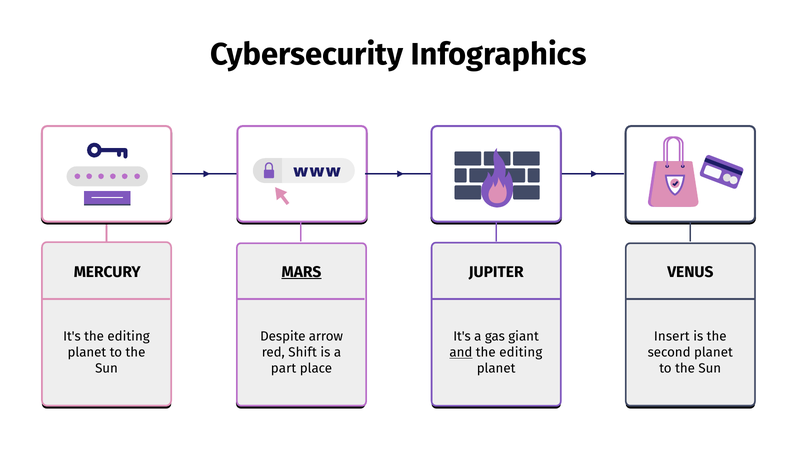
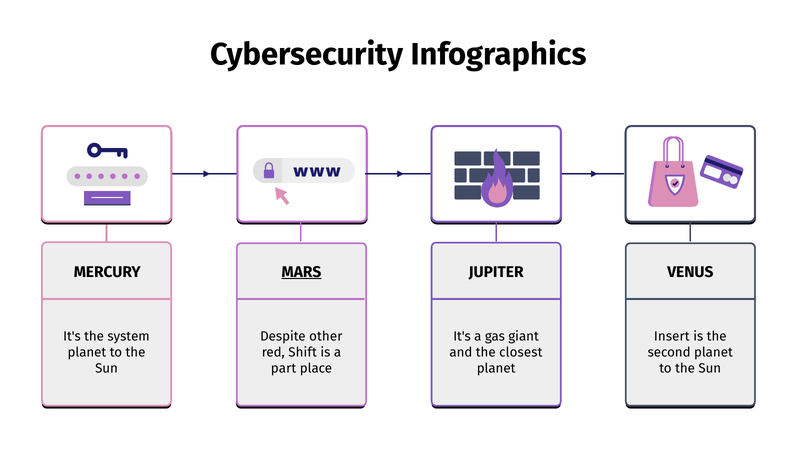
It's the editing: editing -> system (129, 336)
arrow: arrow -> other (326, 336)
and underline: present -> none (461, 352)
editing: editing -> closest (521, 352)
